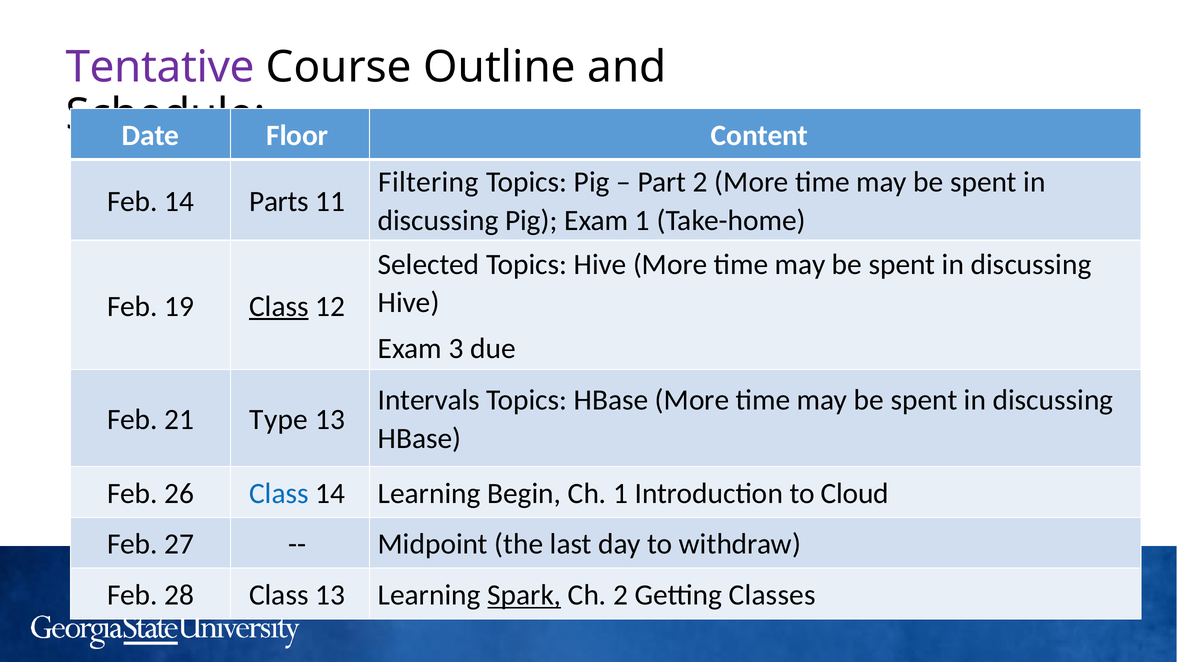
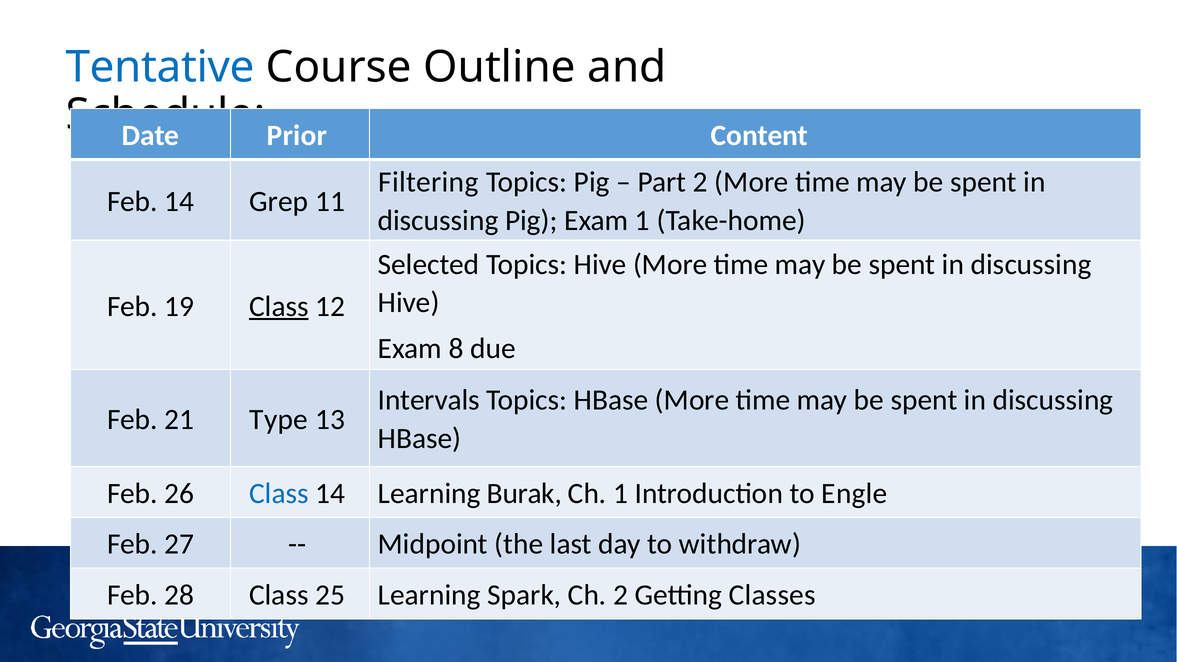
Tentative colour: purple -> blue (160, 67)
Floor: Floor -> Prior (297, 136)
Parts: Parts -> Grep (279, 201)
3: 3 -> 8 (456, 348)
Begin: Begin -> Burak (524, 493)
Cloud: Cloud -> Engle (855, 493)
Class 13: 13 -> 25 (330, 595)
Spark underline: present -> none (524, 595)
